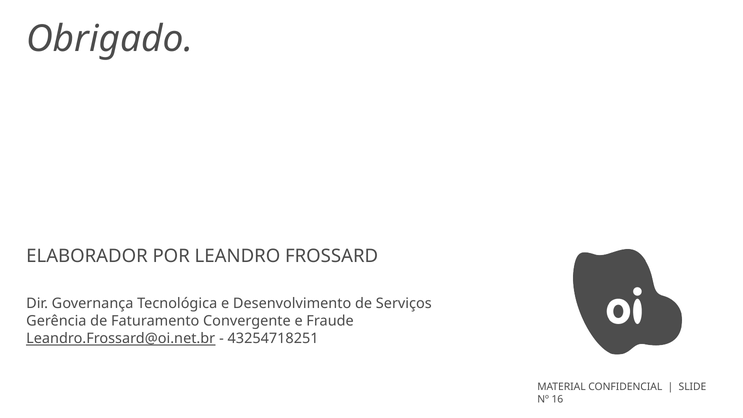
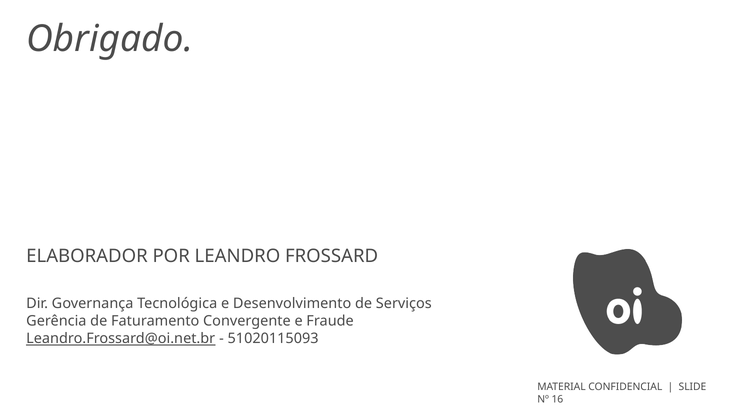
43254718251: 43254718251 -> 51020115093 (273, 338)
